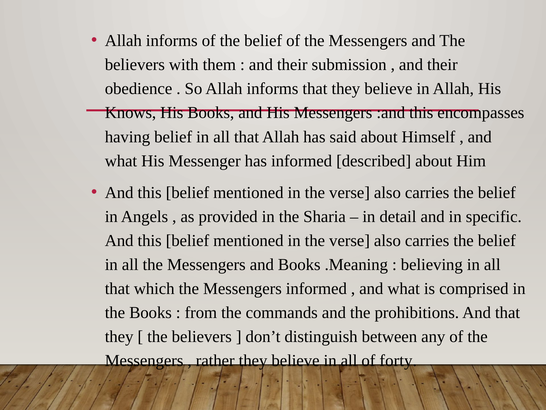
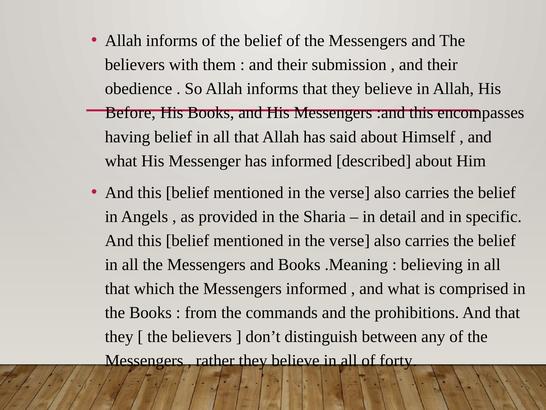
Knows: Knows -> Before (130, 113)
